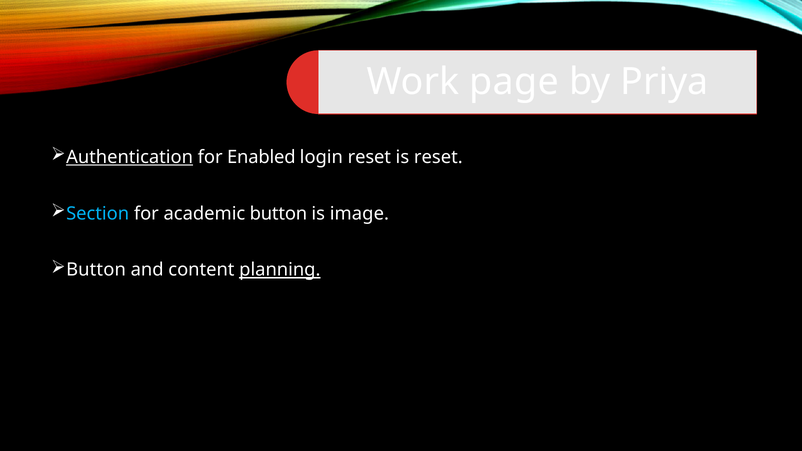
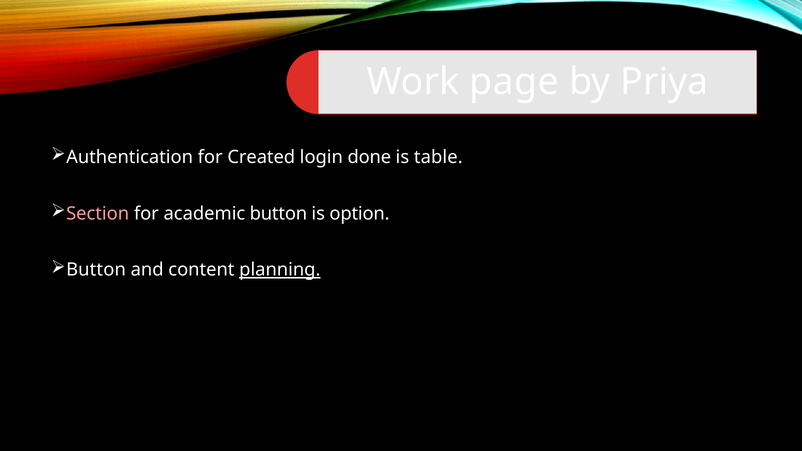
Authentication underline: present -> none (130, 157)
Enabled: Enabled -> Created (261, 157)
login reset: reset -> done (369, 157)
is reset: reset -> table (438, 157)
Section colour: light blue -> pink (98, 214)
image: image -> option (360, 214)
